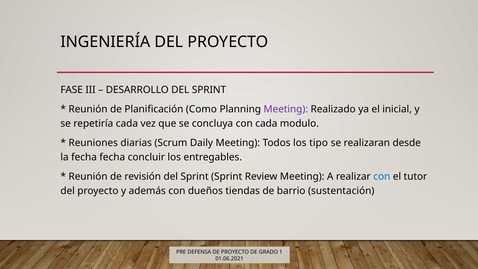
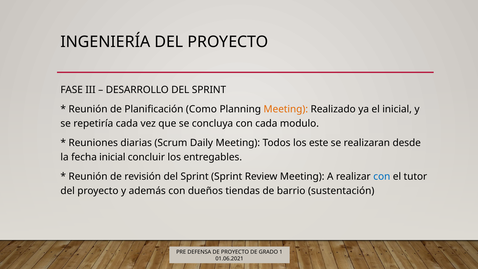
Meeting colour: purple -> orange (286, 109)
tipo: tipo -> este (319, 143)
fecha fecha: fecha -> inicial (112, 157)
